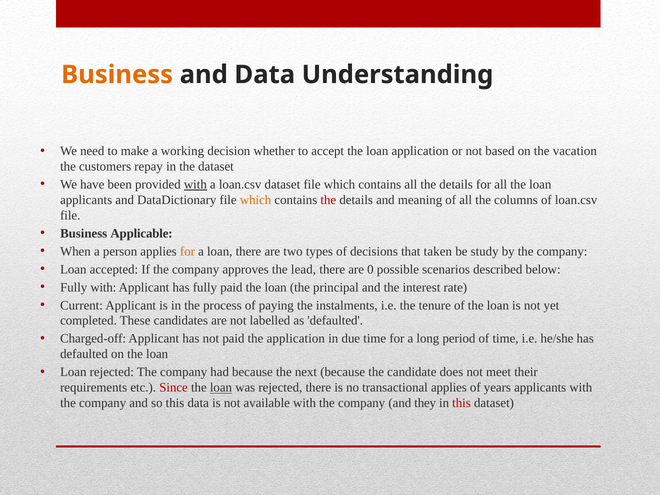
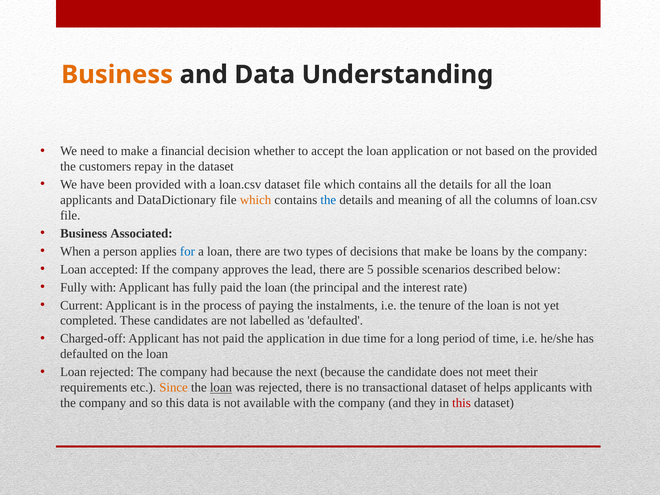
working: working -> financial (183, 151)
the vacation: vacation -> provided (575, 151)
with underline: present -> none (195, 184)
the colour: red -> blue (328, 200)
Applicable: Applicable -> Associated (142, 233)
for colour: orange -> blue (187, 251)
that taken: taken -> make (438, 251)
study: study -> loans (485, 251)
0: 0 -> 5 (370, 269)
Since colour: red -> orange (174, 388)
transactional applies: applies -> dataset (449, 388)
years: years -> helps (497, 388)
